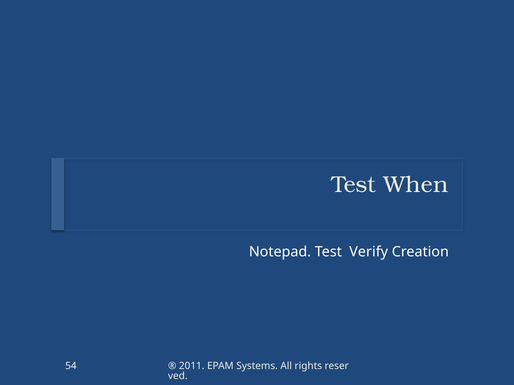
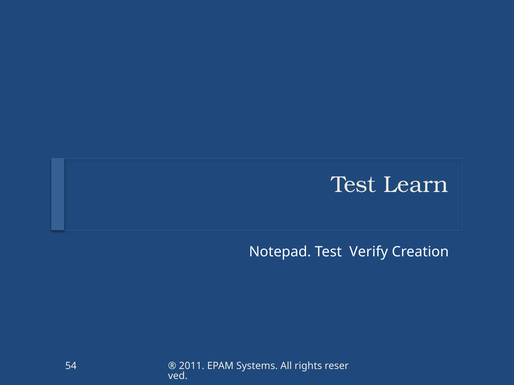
When: When -> Learn (416, 185)
